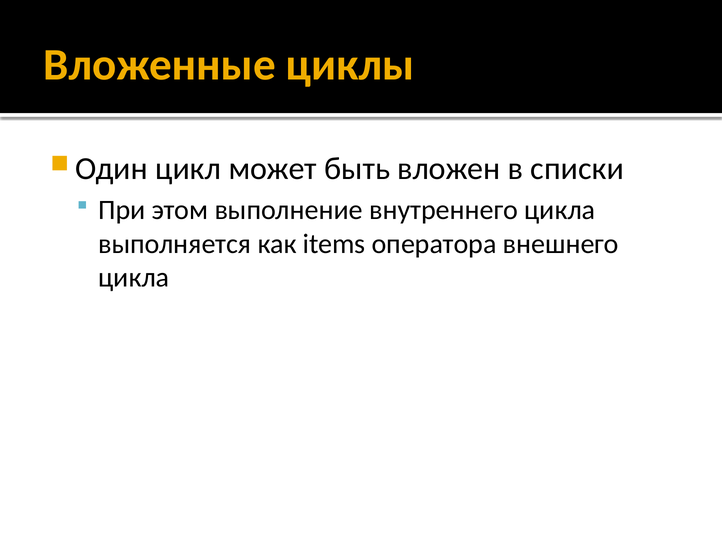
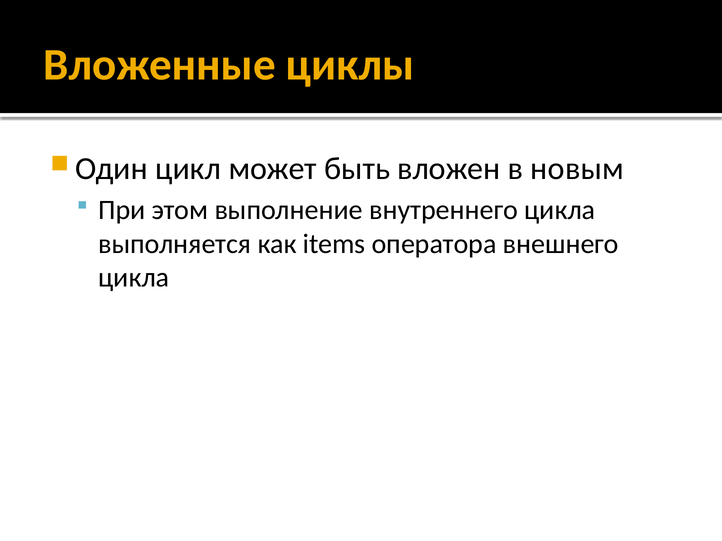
списки: списки -> новым (577, 169)
